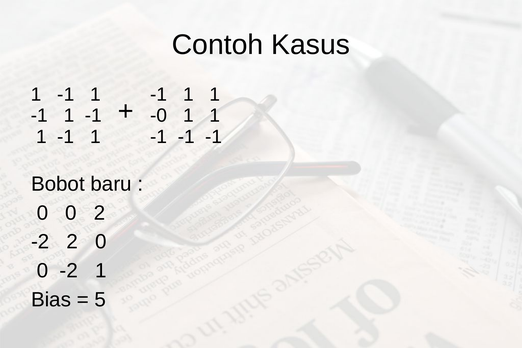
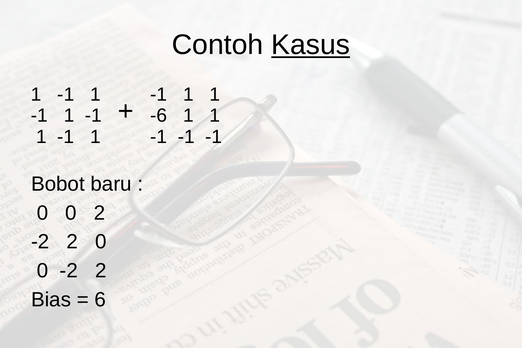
Kasus underline: none -> present (311, 45)
-0: -0 -> -6 (159, 116)
0 -2 1: 1 -> 2 (101, 271)
5: 5 -> 6 (100, 300)
